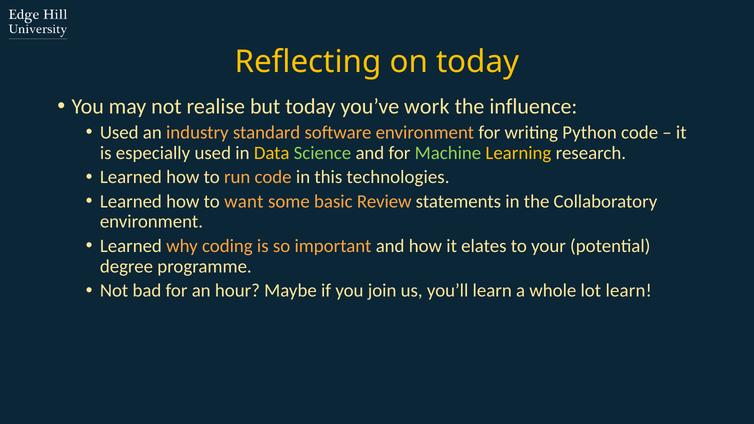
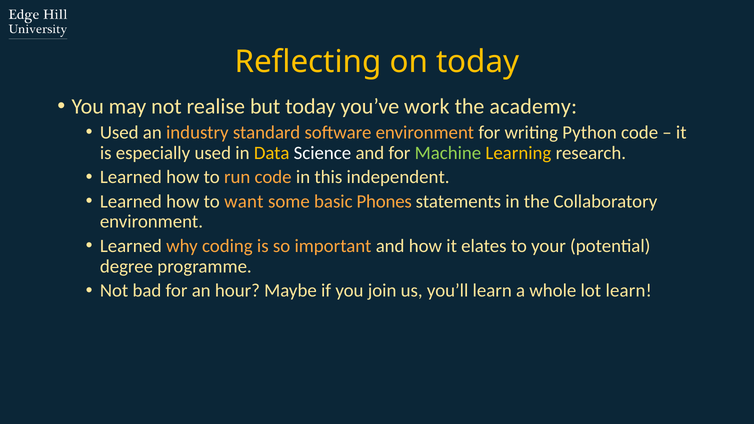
influence: influence -> academy (533, 107)
Science colour: light green -> white (322, 153)
technologies: technologies -> independent (398, 177)
Review: Review -> Phones (384, 201)
